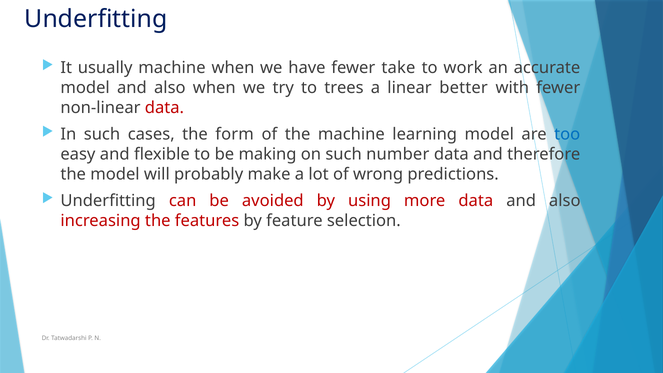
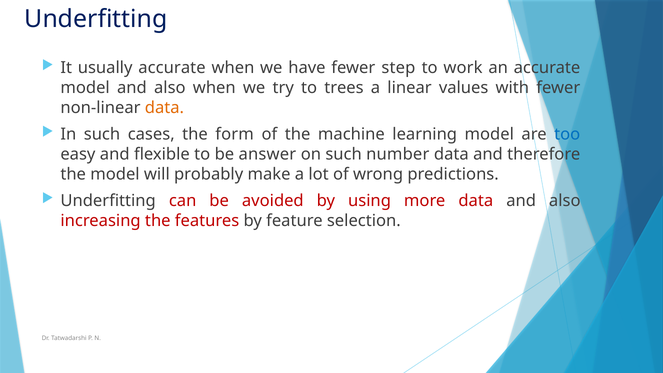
usually machine: machine -> accurate (172, 68)
take: take -> step (398, 68)
better: better -> values (464, 88)
data colour: red -> orange (164, 108)
making: making -> answer (267, 154)
